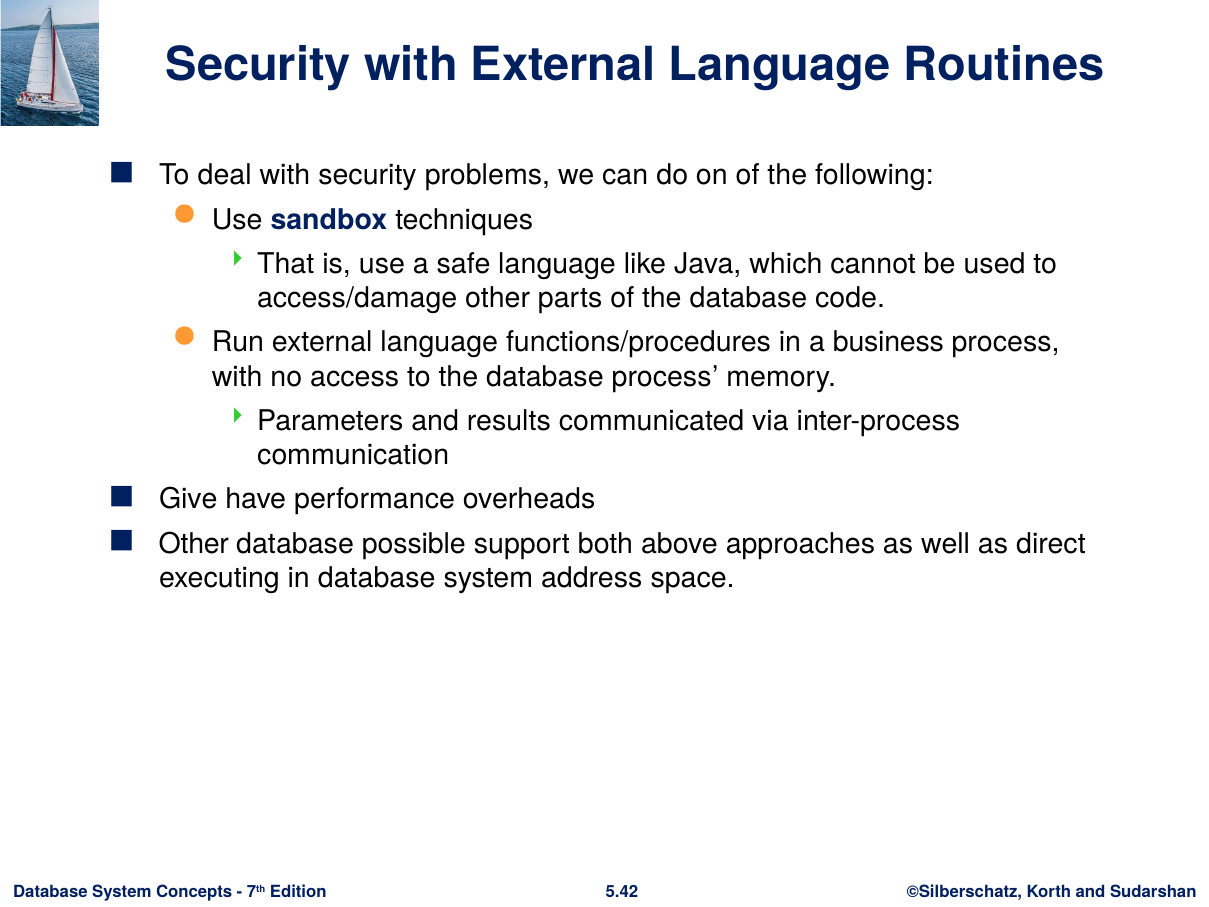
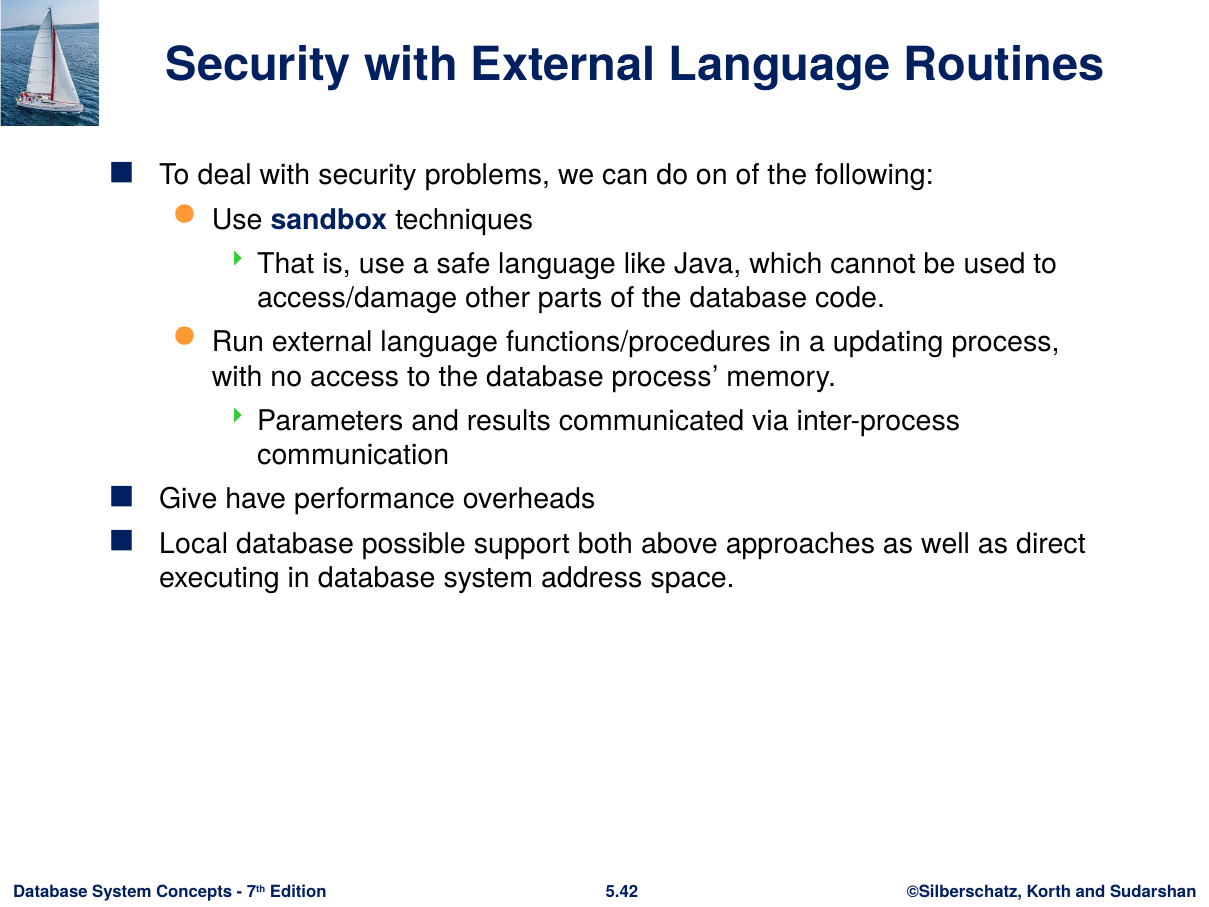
business: business -> updating (888, 342)
Other: Other -> Local (194, 544)
